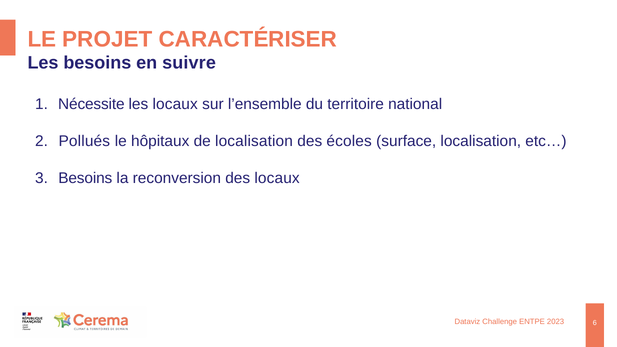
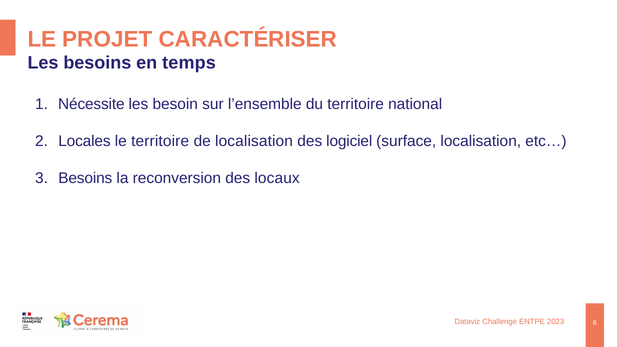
suivre: suivre -> temps (189, 63)
les locaux: locaux -> besoin (175, 104)
Pollués: Pollués -> Locales (84, 141)
le hôpitaux: hôpitaux -> territoire (160, 141)
écoles: écoles -> logiciel (349, 141)
